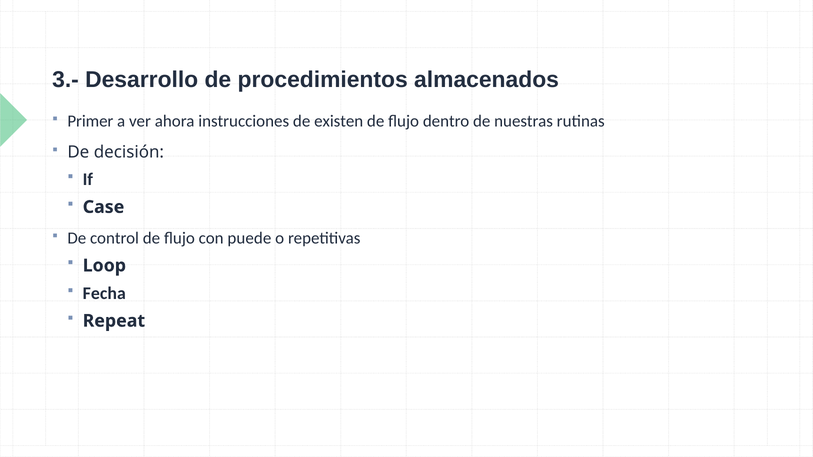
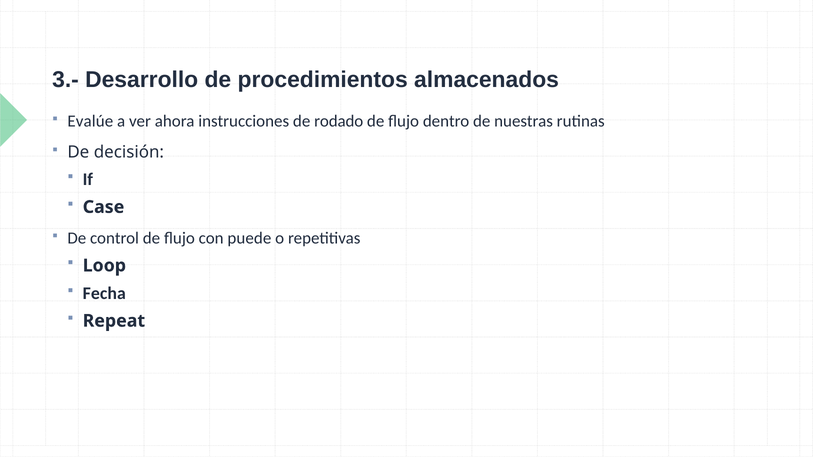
Primer: Primer -> Evalúe (90, 121)
existen: existen -> rodado (339, 121)
